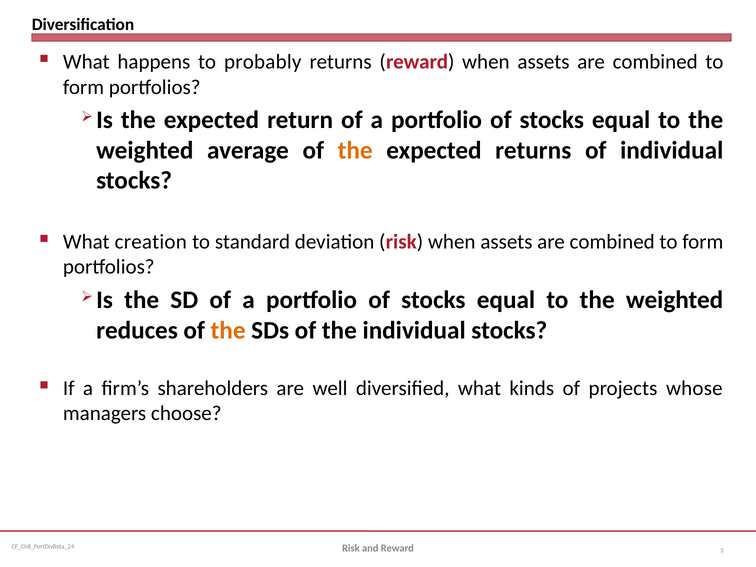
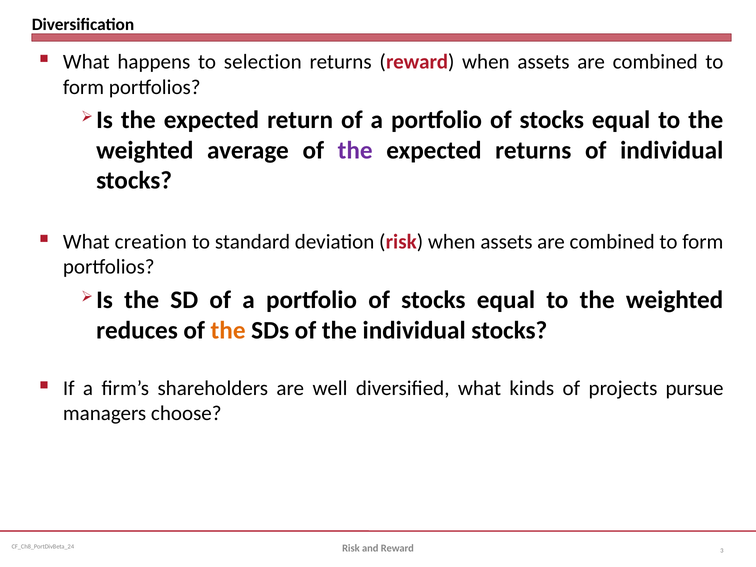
probably: probably -> selection (263, 62)
the colour: orange -> purple (355, 150)
whose: whose -> pursue (695, 388)
